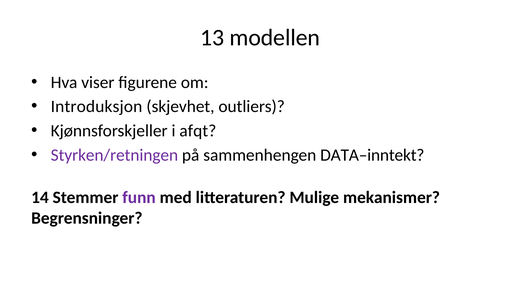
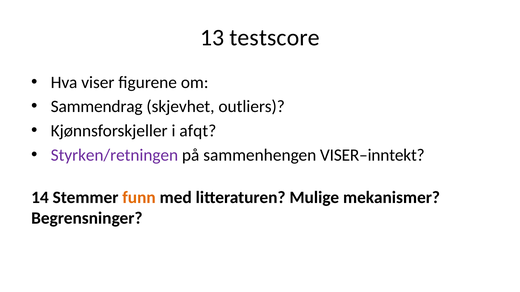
modellen: modellen -> testscore (275, 38)
Introduksjon: Introduksjon -> Sammendrag (97, 107)
DATA–inntekt: DATA–inntekt -> VISER–inntekt (372, 155)
funn colour: purple -> orange (139, 198)
